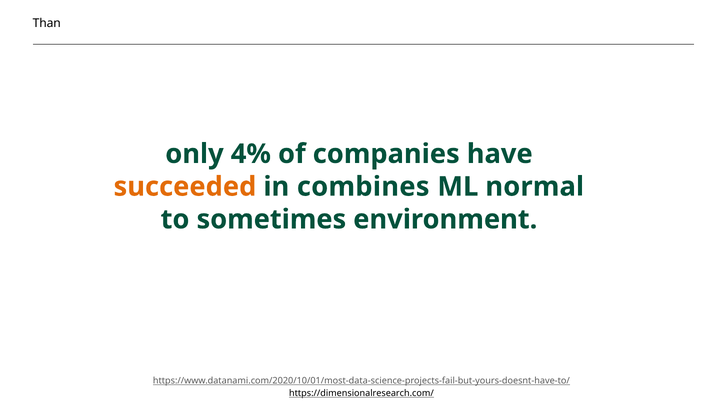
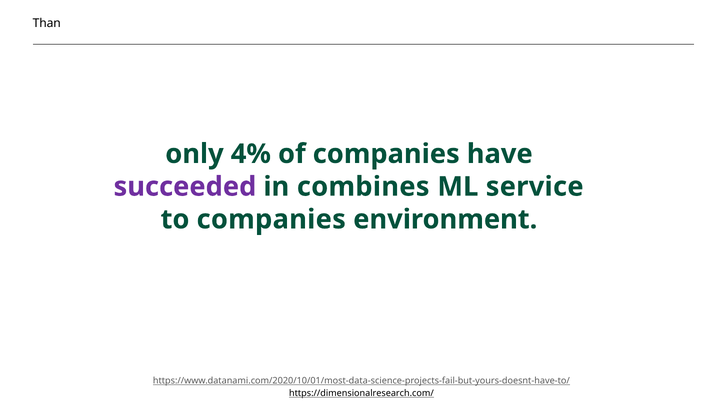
succeeded colour: orange -> purple (185, 187)
normal: normal -> service (535, 187)
to sometimes: sometimes -> companies (271, 219)
